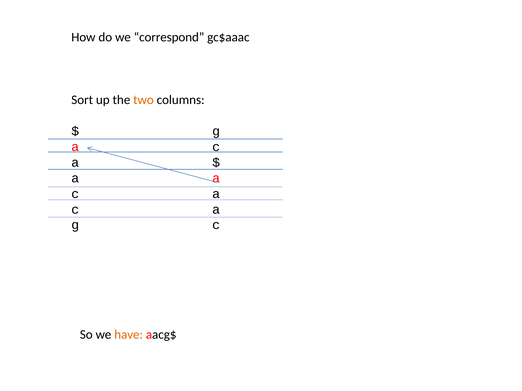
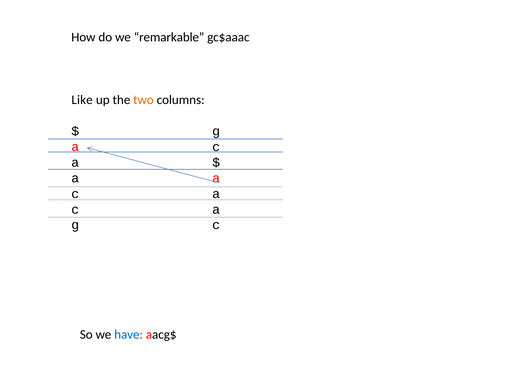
correspond: correspond -> remarkable (169, 37)
Sort: Sort -> Like (82, 100)
have colour: orange -> blue (129, 335)
